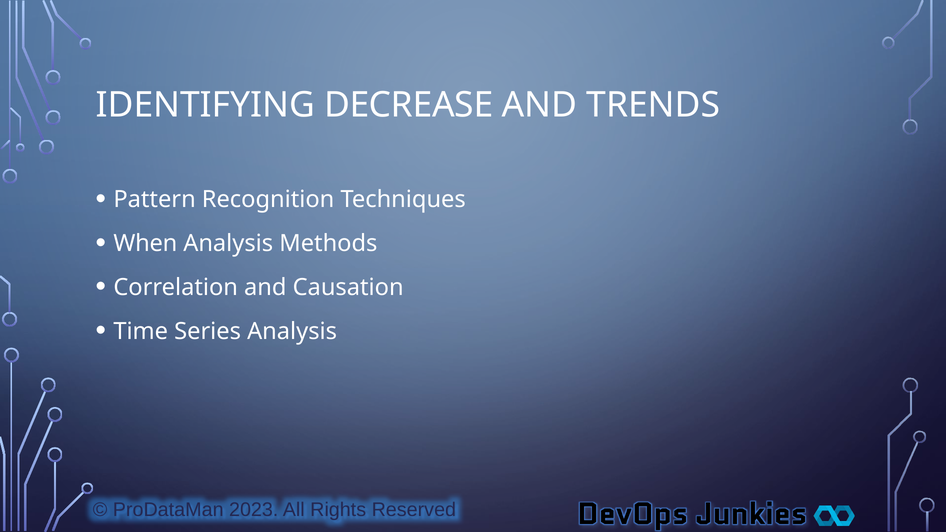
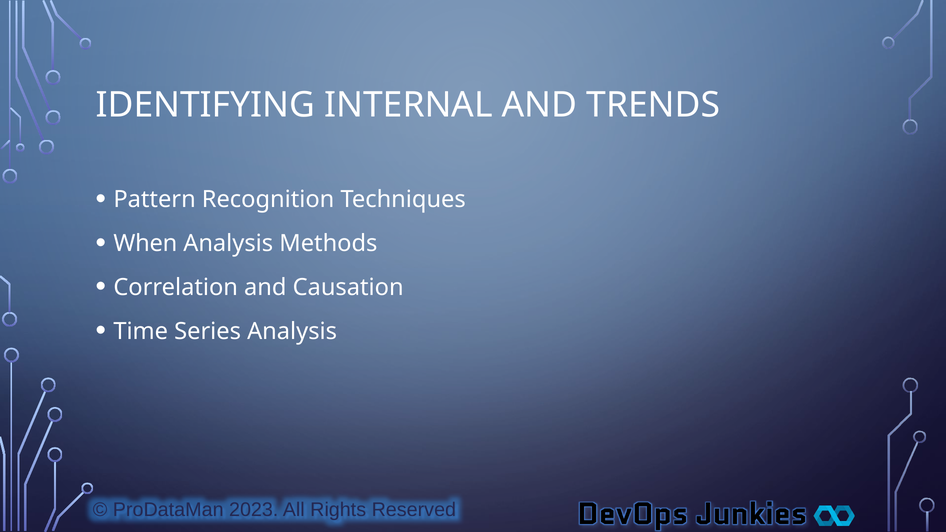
DECREASE: DECREASE -> INTERNAL (408, 105)
